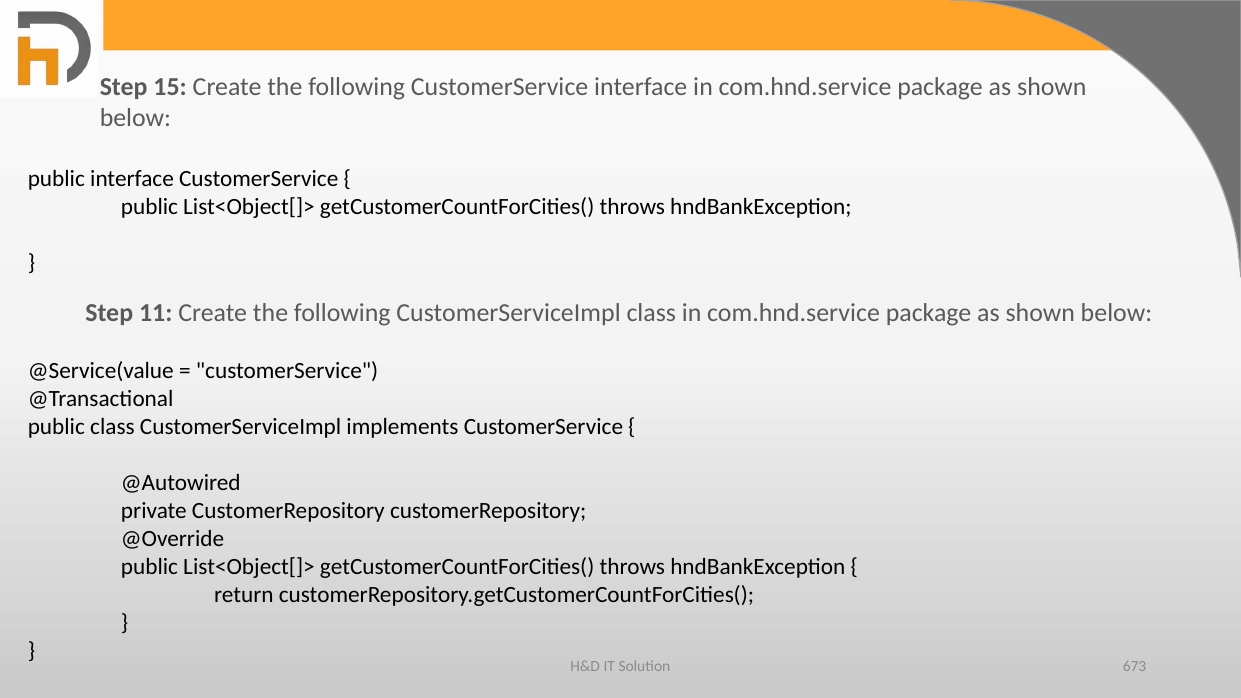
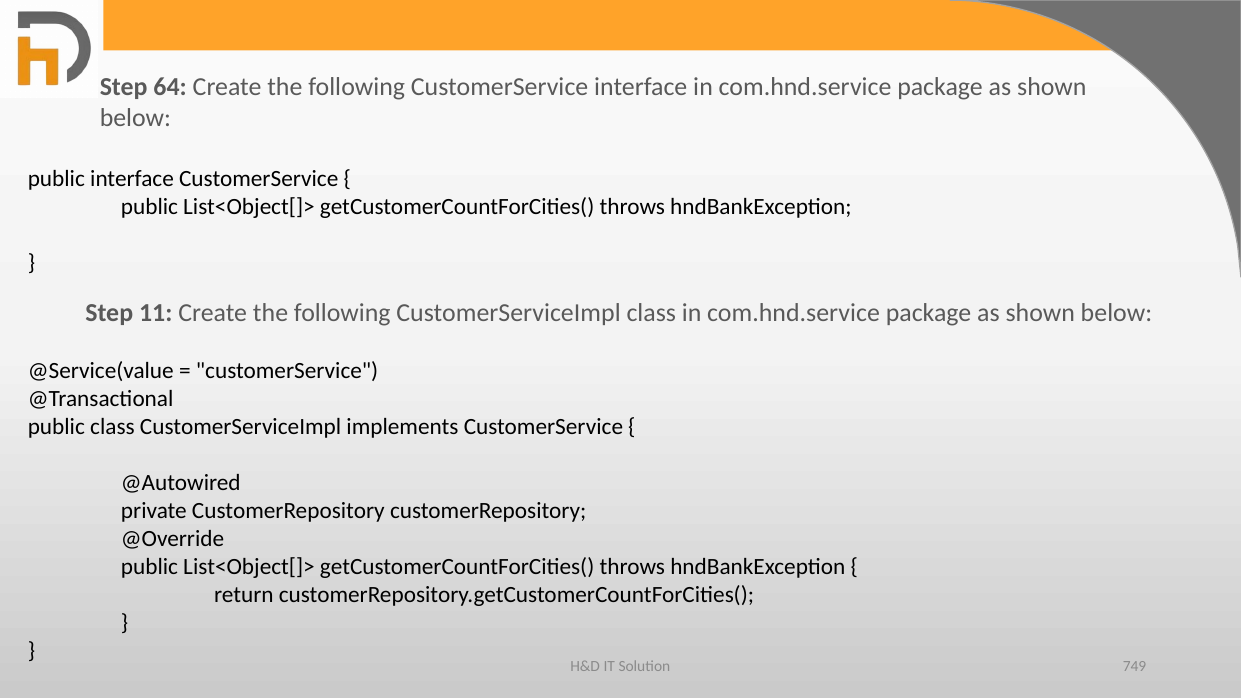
15: 15 -> 64 (170, 87)
673: 673 -> 749 (1135, 666)
